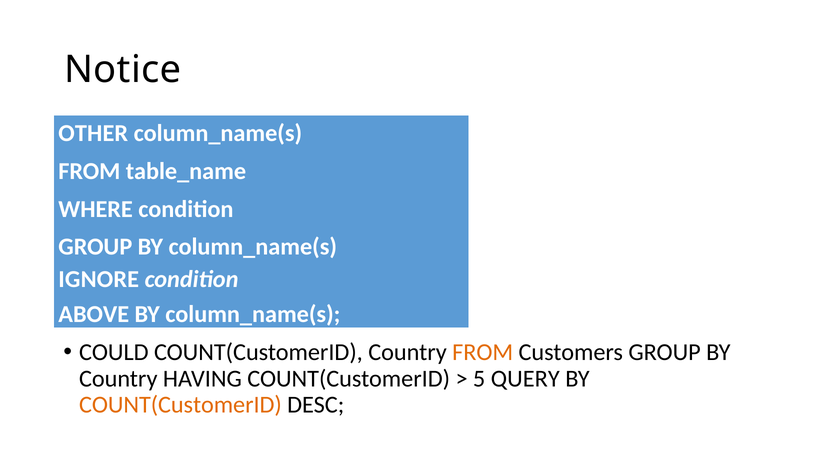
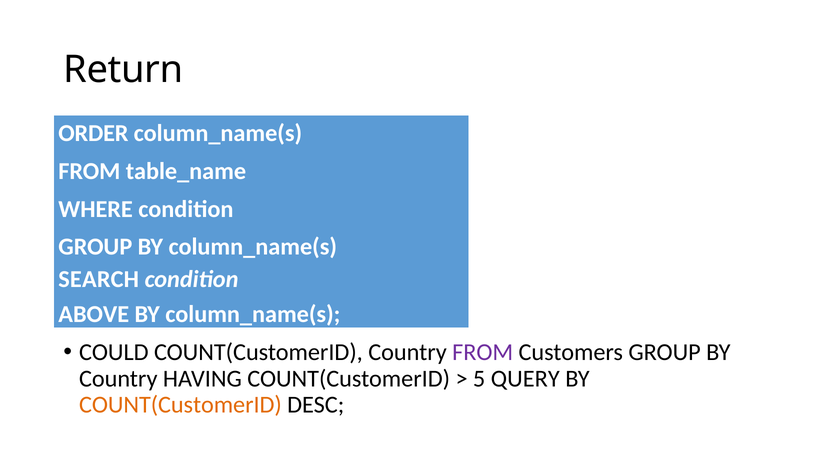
Notice: Notice -> Return (123, 70)
OTHER: OTHER -> ORDER (93, 133)
IGNORE: IGNORE -> SEARCH (99, 279)
FROM colour: orange -> purple (483, 352)
